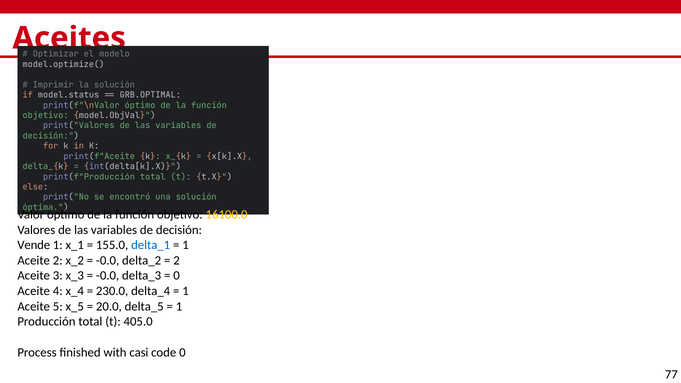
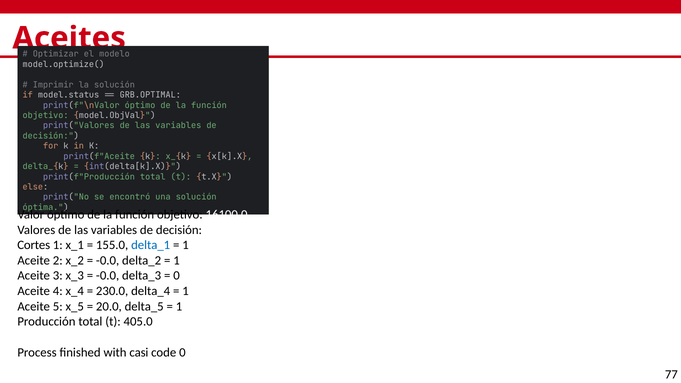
16100.0 colour: yellow -> white (227, 215)
Vende: Vende -> Cortes (34, 245)
2: 2 -> 1 (177, 260)
